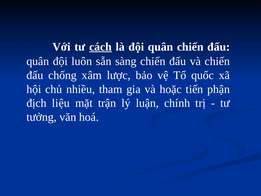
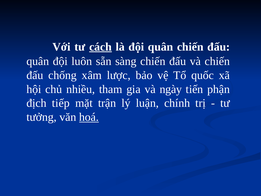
hoặc: hoặc -> ngày (171, 89)
liệu: liệu -> tiếp (61, 103)
hoá underline: none -> present (89, 117)
